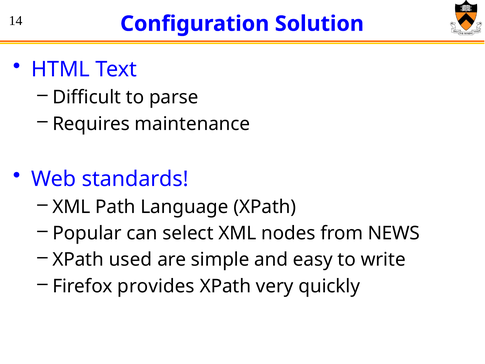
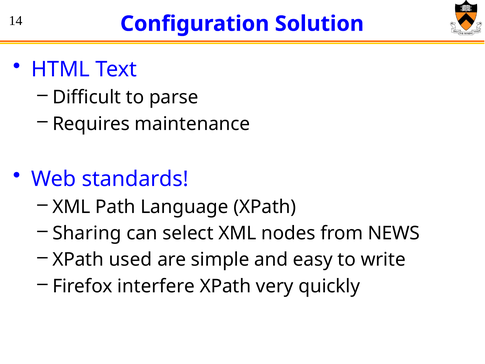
Popular: Popular -> Sharing (87, 233)
provides: provides -> interfere (156, 286)
